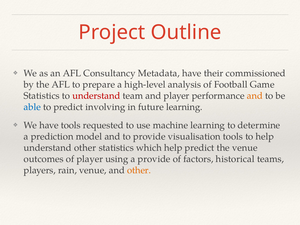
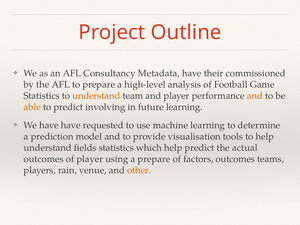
understand colour: red -> orange (96, 96)
able colour: blue -> orange (32, 107)
have tools: tools -> have (71, 125)
understand other: other -> fields (85, 148)
the venue: venue -> actual (245, 148)
a provide: provide -> prepare (154, 159)
factors historical: historical -> outcomes (235, 159)
